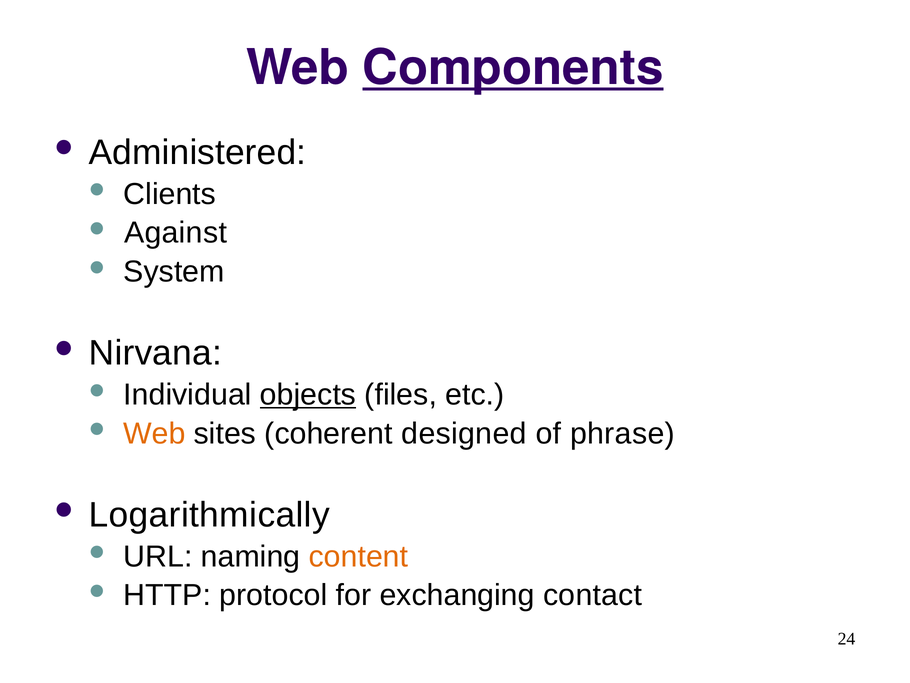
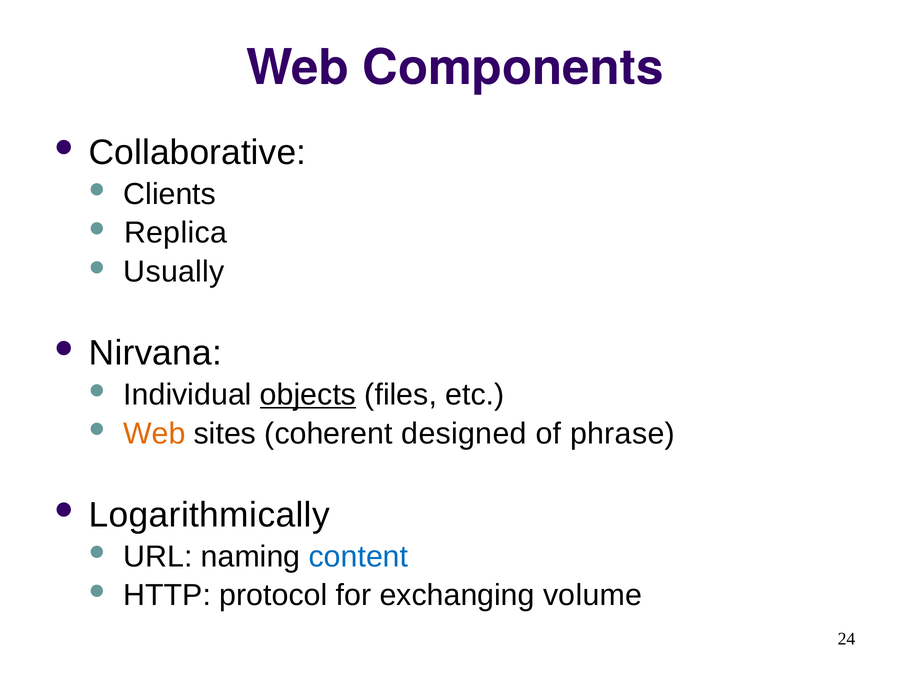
Components underline: present -> none (513, 68)
Administered: Administered -> Collaborative (198, 152)
Against: Against -> Replica (176, 233)
System: System -> Usually (174, 272)
content colour: orange -> blue (359, 556)
contact: contact -> volume (593, 595)
